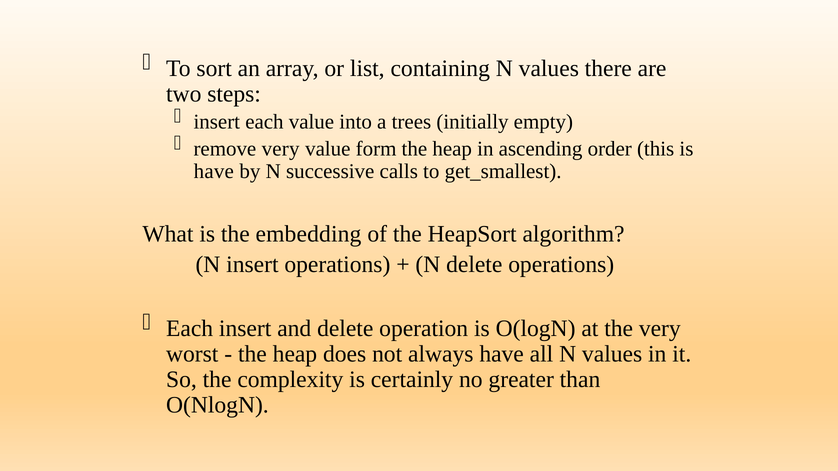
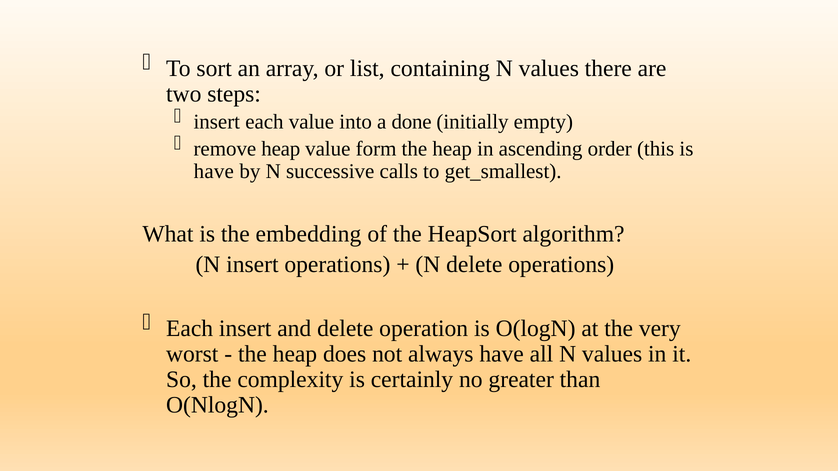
trees: trees -> done (412, 122)
remove very: very -> heap (281, 149)
